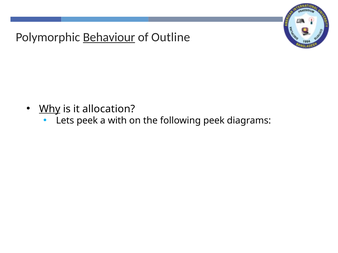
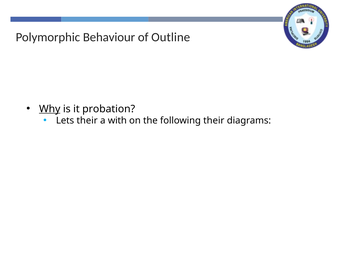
Behaviour underline: present -> none (109, 37)
allocation: allocation -> probation (109, 109)
Lets peek: peek -> their (87, 121)
following peek: peek -> their (214, 121)
